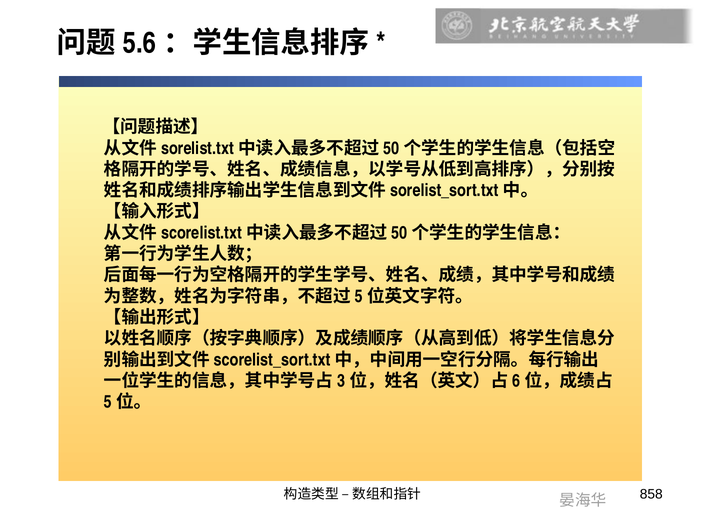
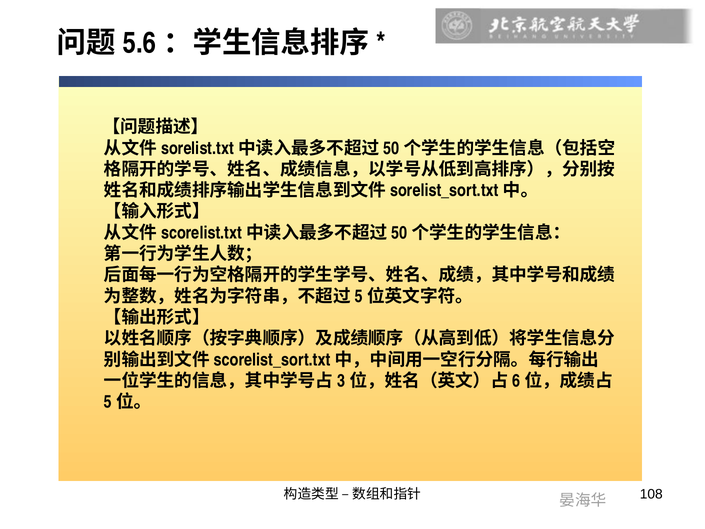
858: 858 -> 108 (651, 494)
